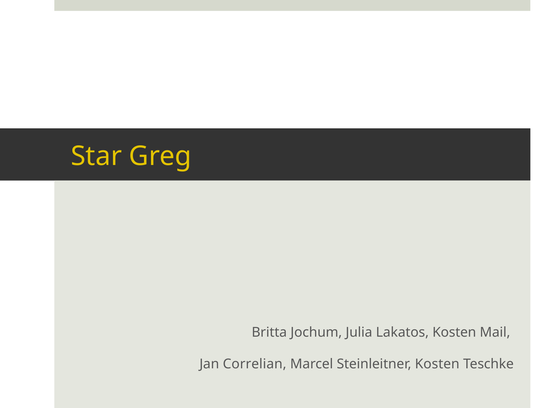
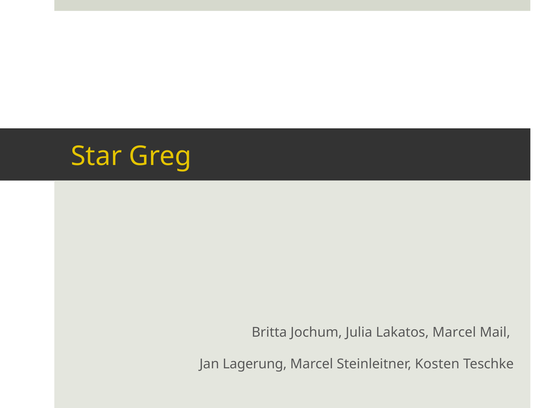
Lakatos Kosten: Kosten -> Marcel (454, 332)
Correlian: Correlian -> Lagerung (255, 364)
